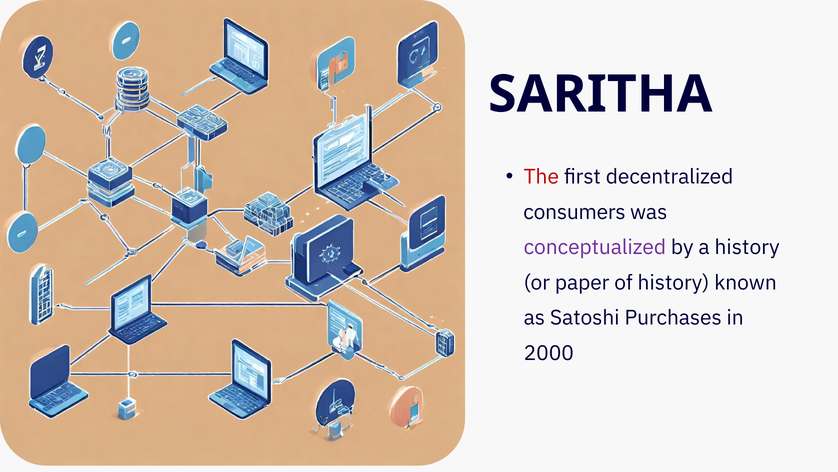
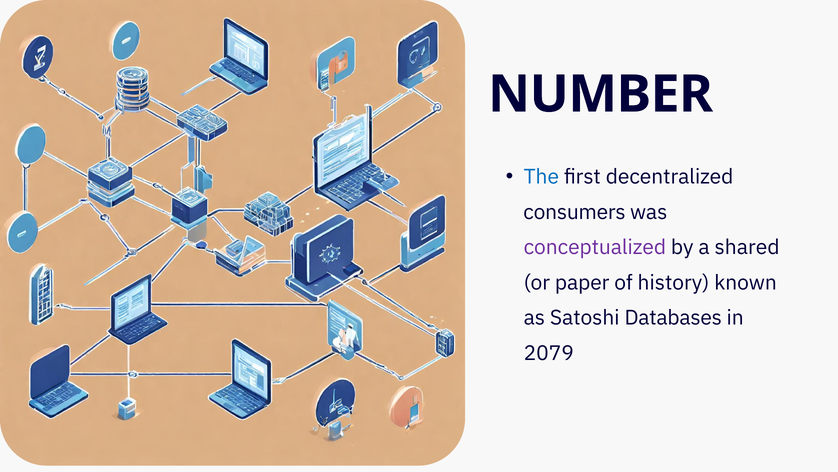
SARITHA: SARITHA -> NUMBER (601, 94)
The colour: red -> blue (541, 177)
a history: history -> shared (747, 247)
Purchases: Purchases -> Databases (673, 318)
2000: 2000 -> 2079 (549, 353)
